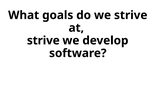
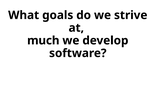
strive: strive -> much (43, 40)
